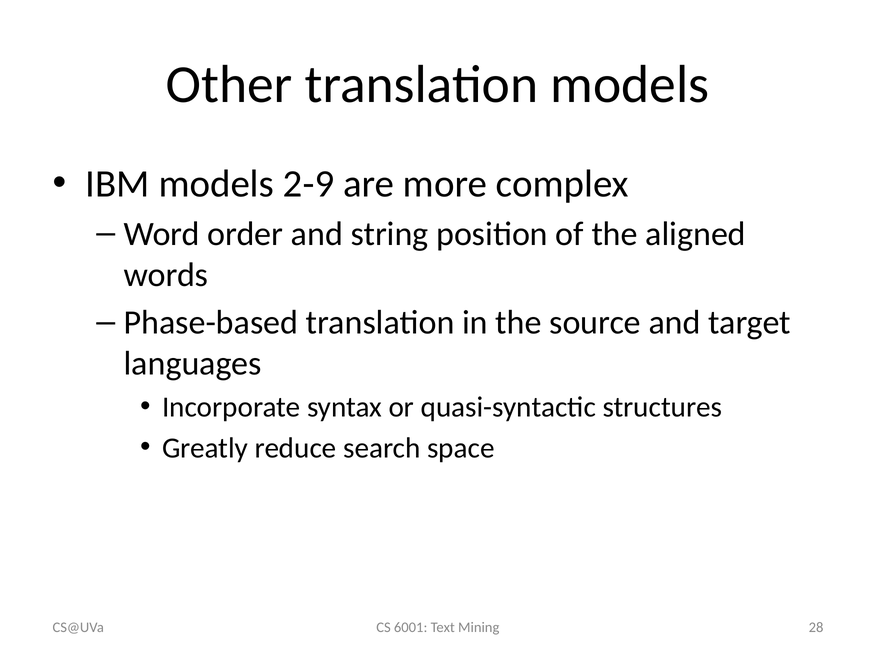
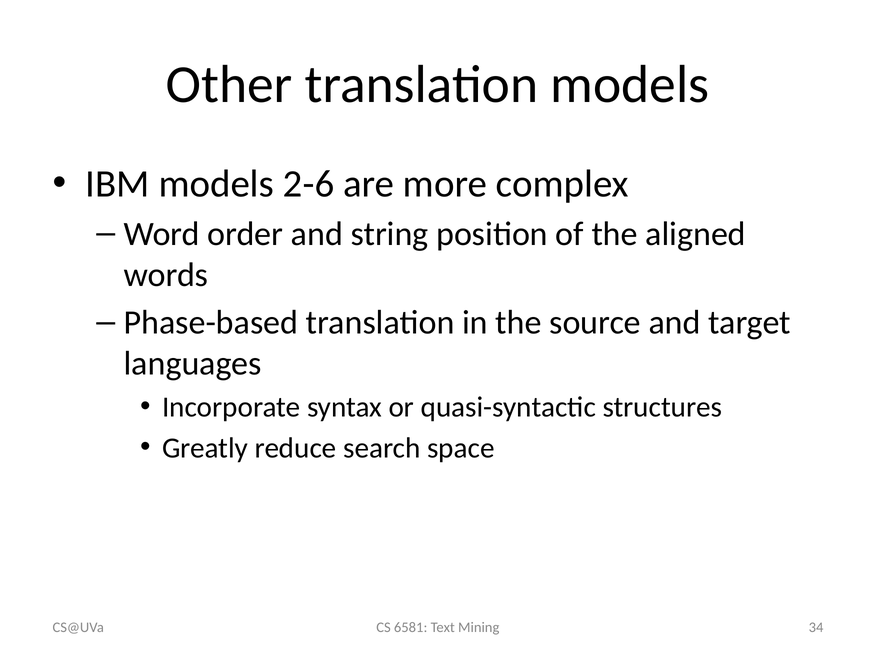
2-9: 2-9 -> 2-6 (309, 184)
6001: 6001 -> 6581 (411, 627)
28: 28 -> 34 (816, 627)
